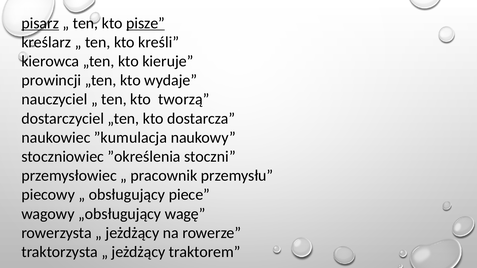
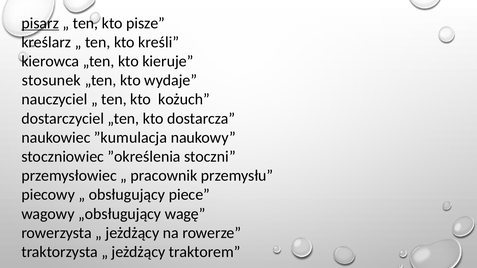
pisze underline: present -> none (146, 23)
prowincji: prowincji -> stosunek (51, 80)
tworzą: tworzą -> kożuch (184, 100)
